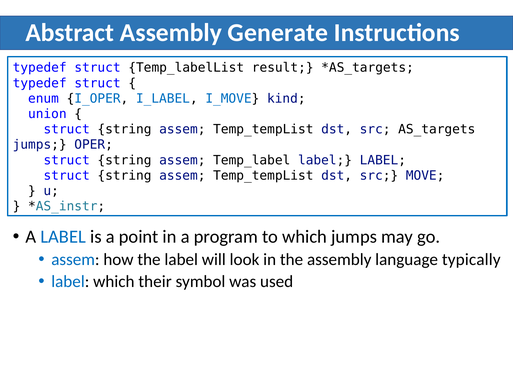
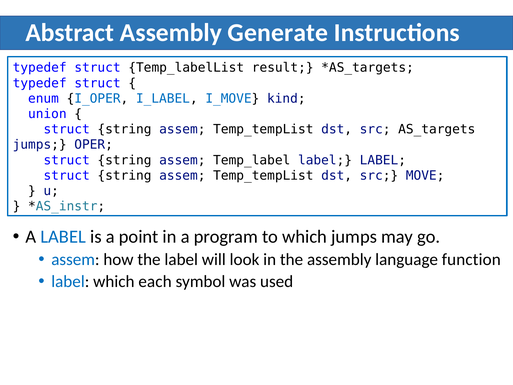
typically: typically -> function (471, 259)
their: their -> each (155, 281)
